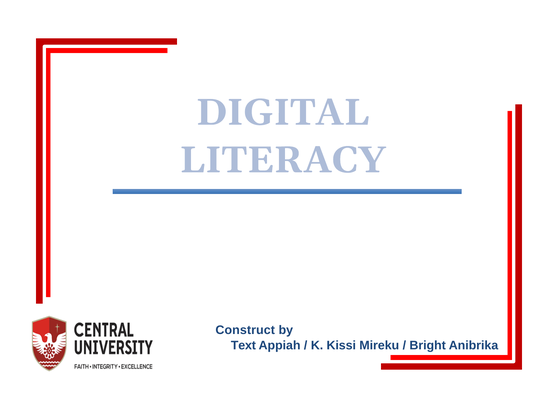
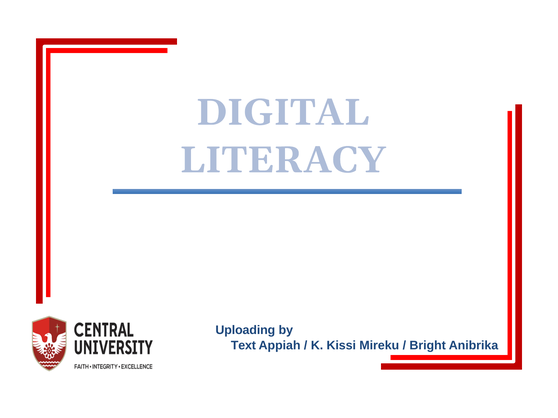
Construct: Construct -> Uploading (245, 330)
